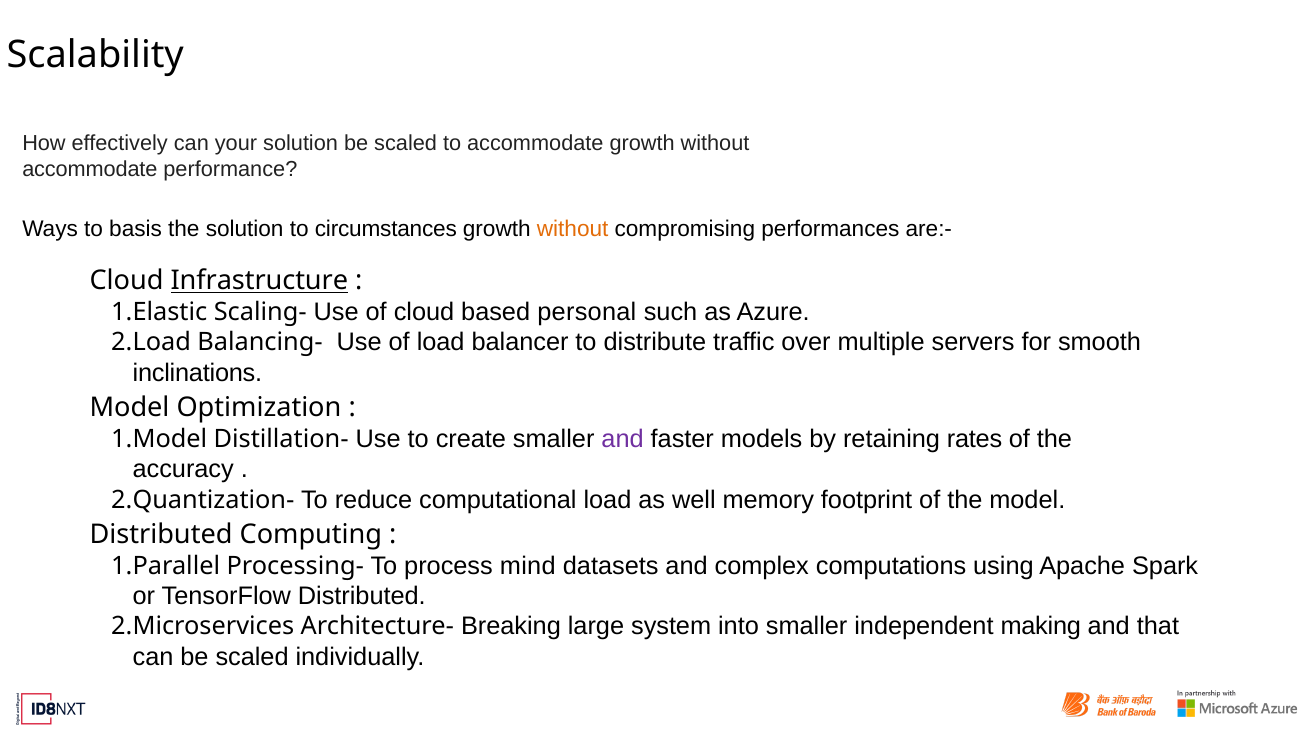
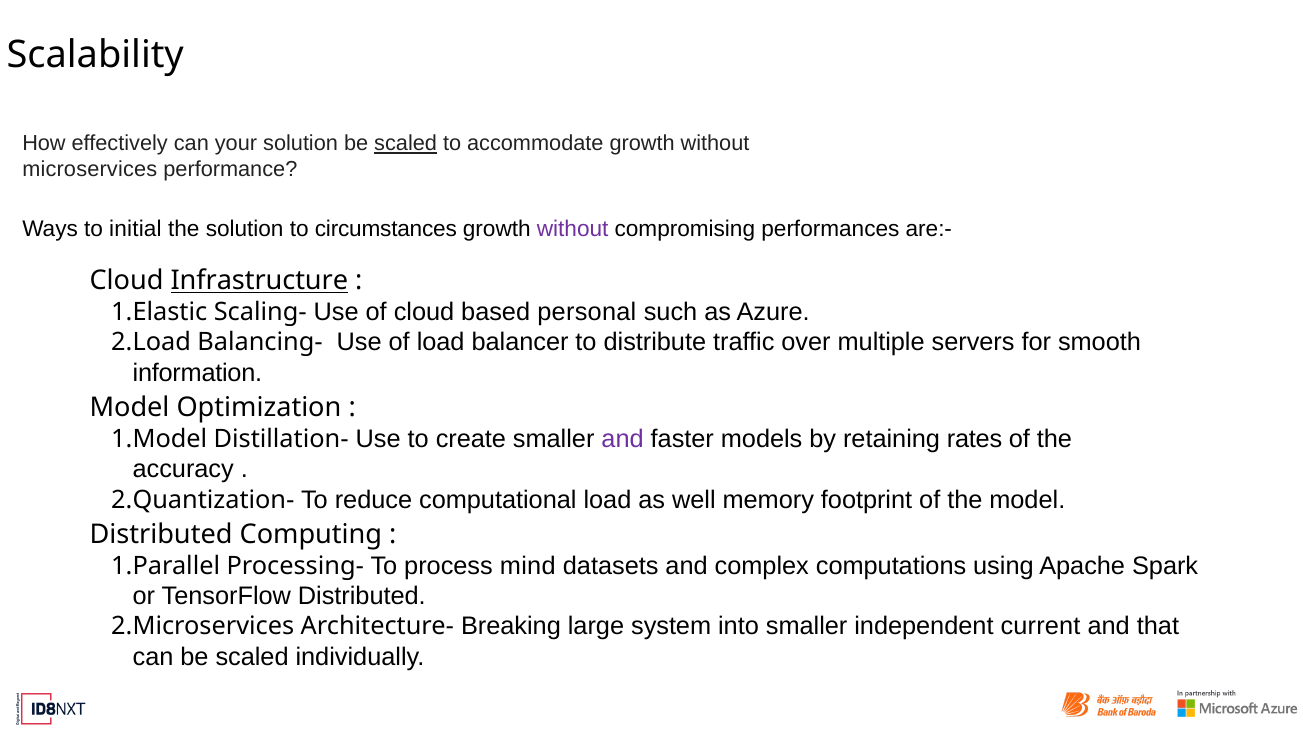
scaled underline: none -> present (406, 144)
accommodate: accommodate -> microservices (90, 170)
basis: basis -> initial (135, 229)
without colour: orange -> purple (573, 229)
inclinations: inclinations -> information (197, 373)
making: making -> current (1041, 626)
